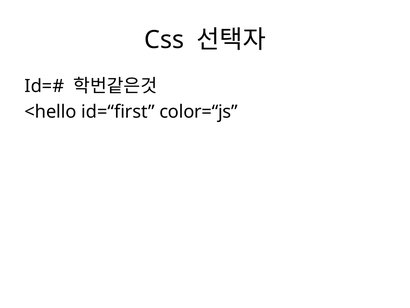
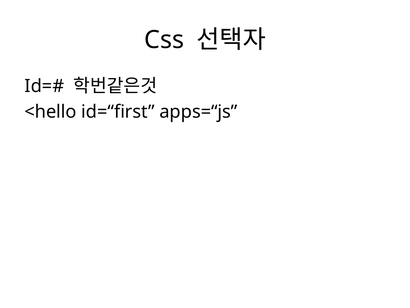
color=“js: color=“js -> apps=“js (198, 112)
